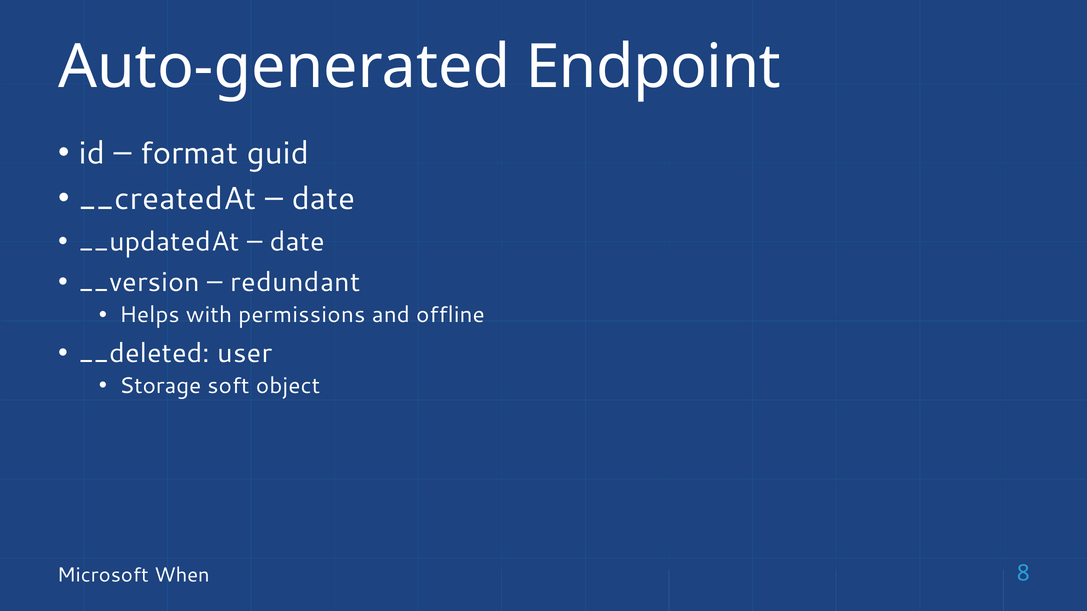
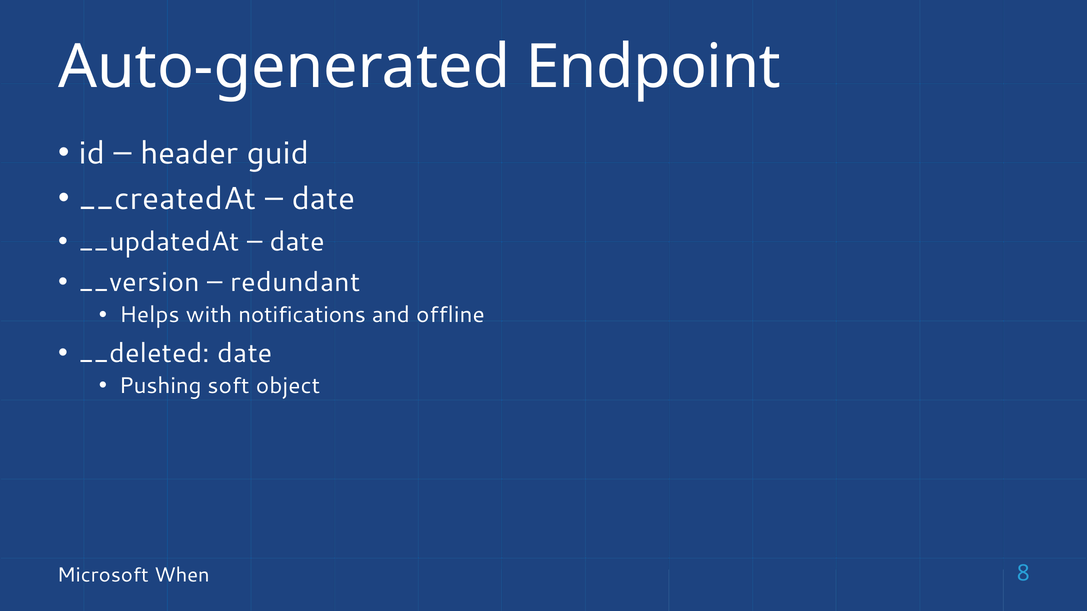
format: format -> header (189, 153)
permissions: permissions -> notifications (302, 315)
__deleted user: user -> date (245, 353)
Storage: Storage -> Pushing (160, 386)
